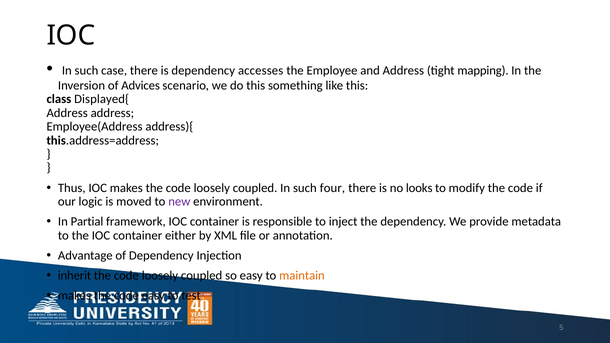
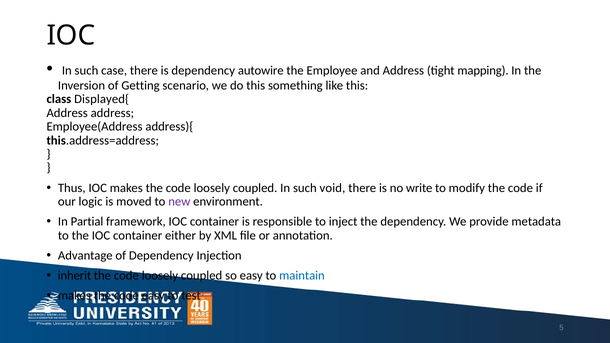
accesses: accesses -> autowire (261, 71)
Advices: Advices -> Getting (141, 85)
four: four -> void (332, 188)
looks: looks -> write (419, 188)
maintain colour: orange -> blue (302, 276)
